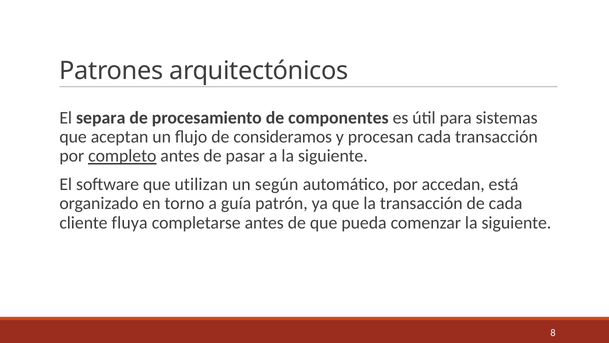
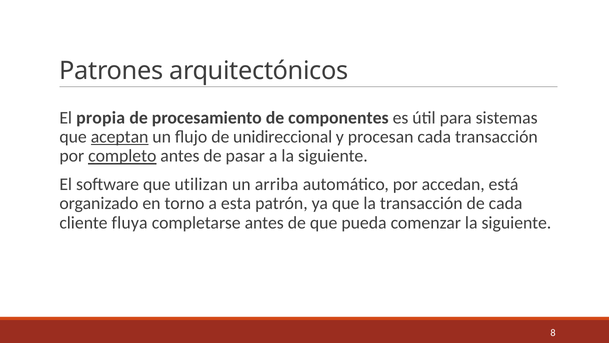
separa: separa -> propia (101, 118)
aceptan underline: none -> present (120, 137)
consideramos: consideramos -> unidireccional (283, 137)
según: según -> arriba (277, 184)
guía: guía -> esta (236, 203)
